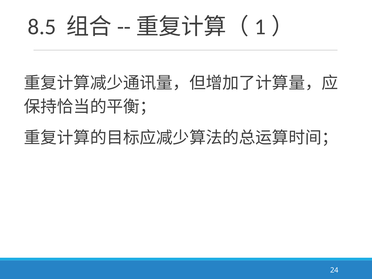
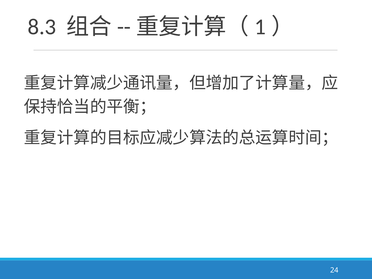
8.5: 8.5 -> 8.3 (42, 27)
